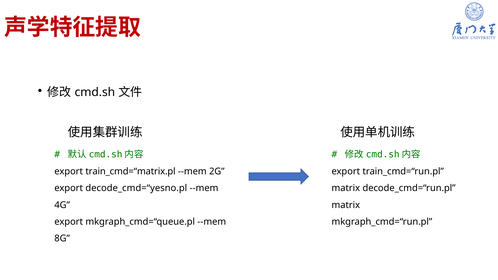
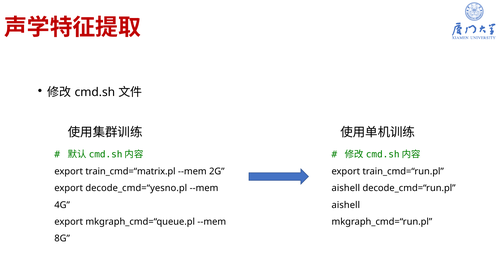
matrix: matrix -> aishell (346, 188)
matrix: matrix -> aishell (346, 205)
